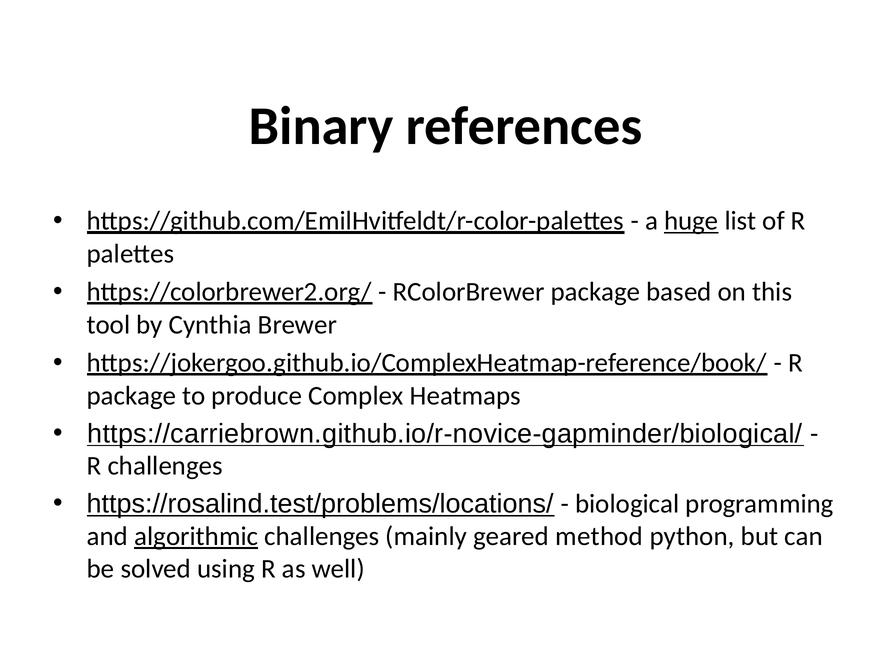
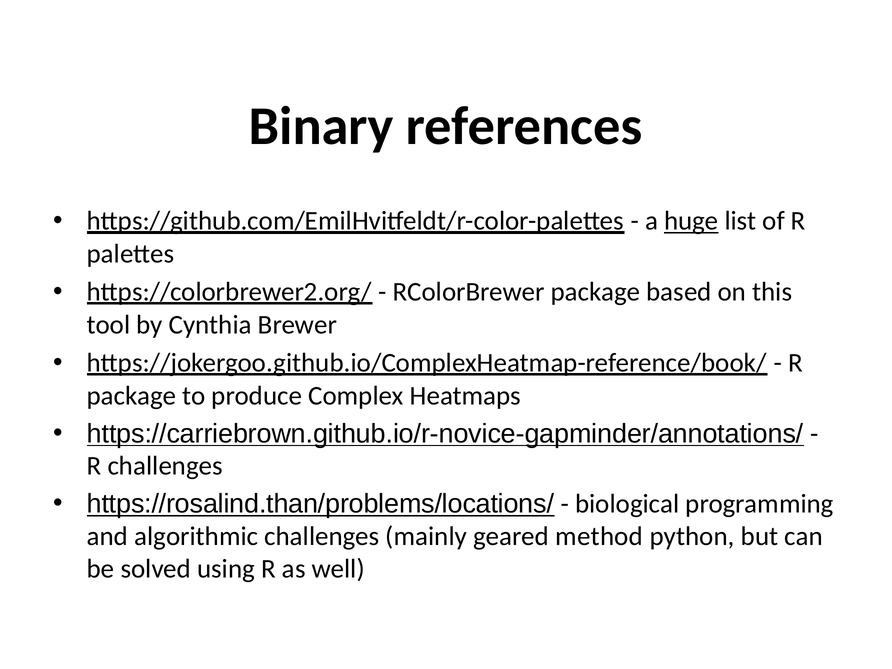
https://carriebrown.github.io/r-novice-gapminder/biological/: https://carriebrown.github.io/r-novice-gapminder/biological/ -> https://carriebrown.github.io/r-novice-gapminder/annotations/ (445, 434)
https://rosalind.test/problems/locations/: https://rosalind.test/problems/locations/ -> https://rosalind.than/problems/locations/ (320, 504)
algorithmic underline: present -> none (196, 536)
